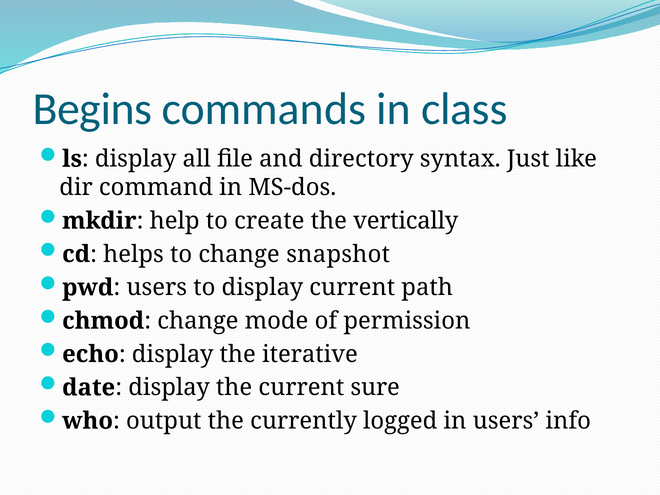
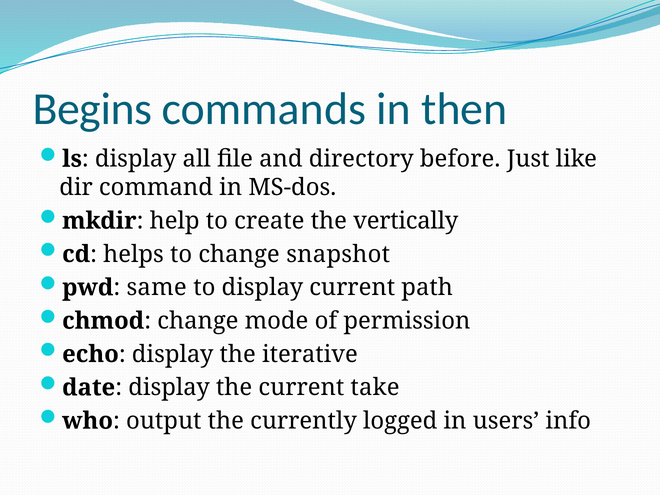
class: class -> then (464, 109)
syntax: syntax -> before (460, 159)
pwd users: users -> same (157, 287)
sure: sure -> take (375, 388)
